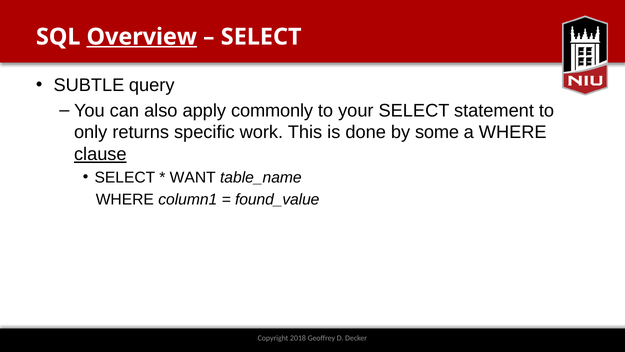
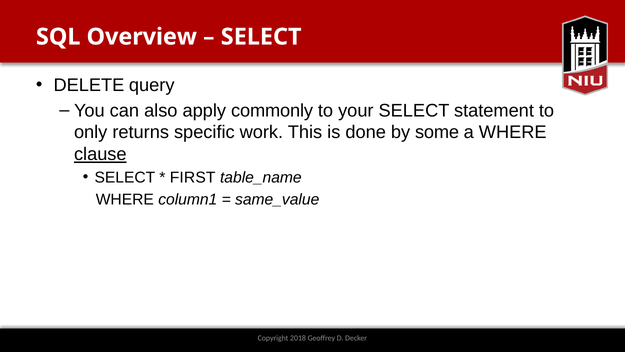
Overview underline: present -> none (142, 37)
SUBTLE: SUBTLE -> DELETE (89, 85)
WANT: WANT -> FIRST (193, 177)
found_value: found_value -> same_value (277, 199)
